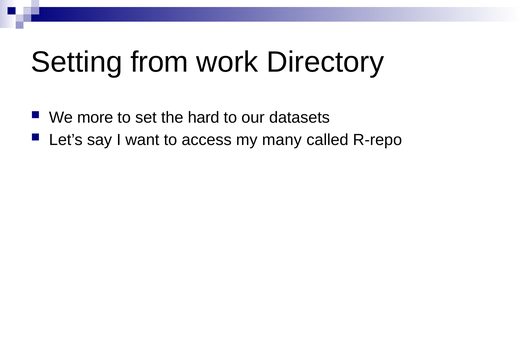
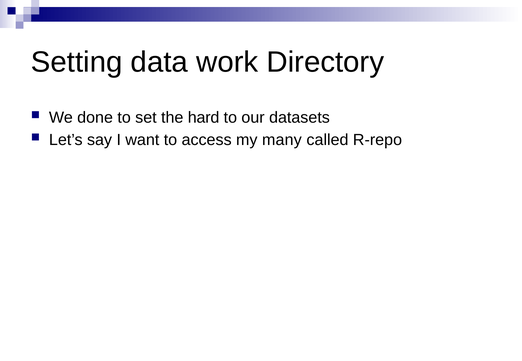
from: from -> data (159, 62)
more: more -> done (95, 118)
